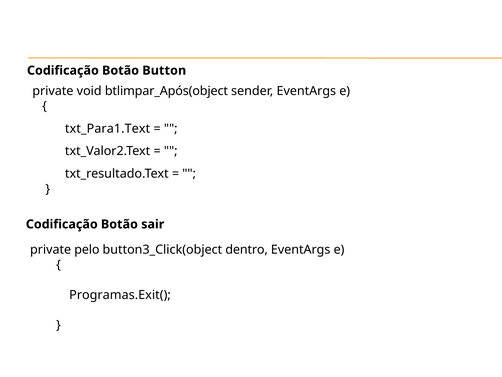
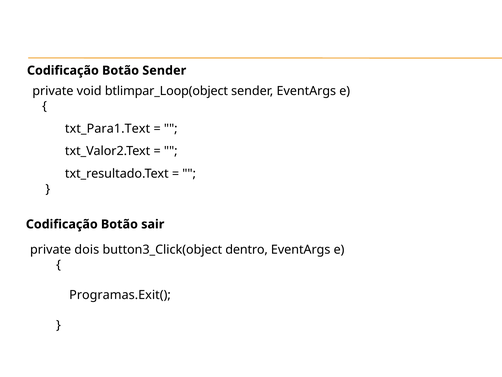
Botão Button: Button -> Sender (164, 70)
btlimpar_Após(object: btlimpar_Após(object -> btlimpar_Loop(object (166, 91)
pelo: pelo -> dois (87, 249)
